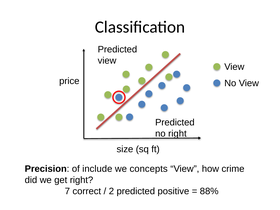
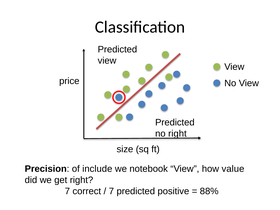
concepts: concepts -> notebook (149, 169)
crime: crime -> value (233, 169)
2: 2 -> 7 (111, 191)
